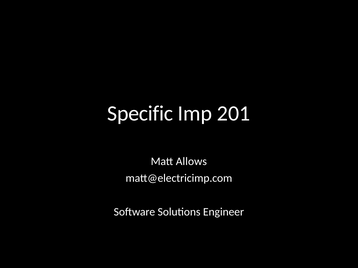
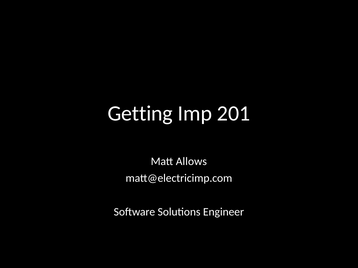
Specific: Specific -> Getting (140, 114)
